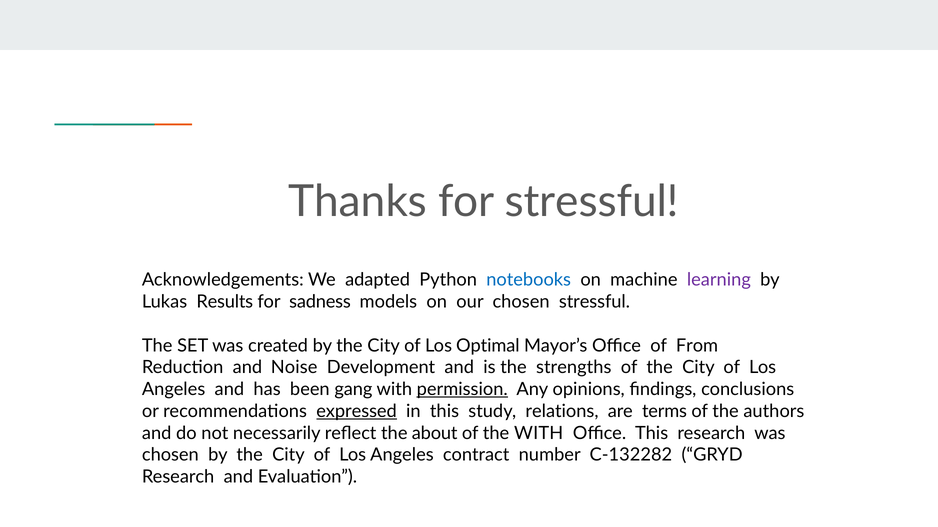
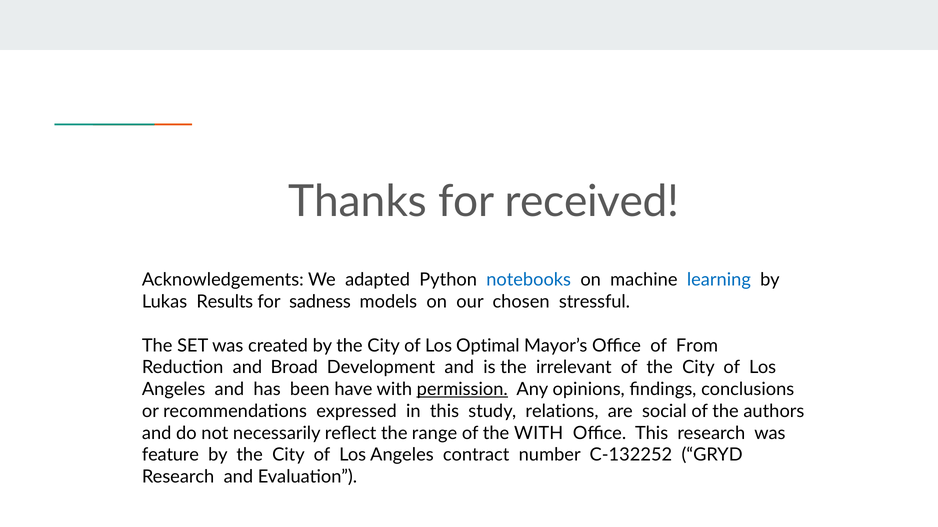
for stressful: stressful -> received (592, 202)
learning colour: purple -> blue (719, 280)
Noise: Noise -> Broad (294, 368)
strengths: strengths -> irrelevant (574, 368)
gang: gang -> have (353, 390)
expressed underline: present -> none (357, 412)
terms: terms -> social (664, 412)
about: about -> range (435, 434)
chosen: chosen -> feature (170, 455)
C-132282: C-132282 -> C-132252 (631, 455)
